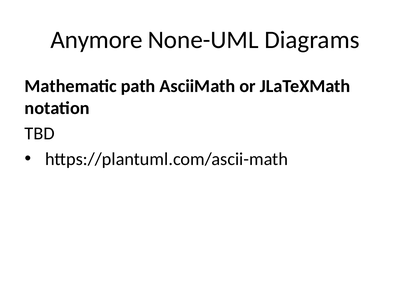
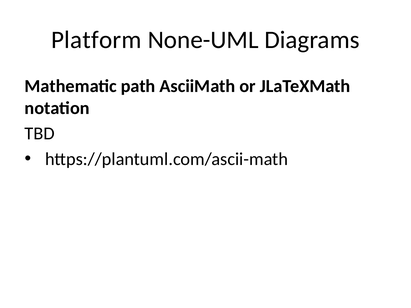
Anymore: Anymore -> Platform (96, 40)
